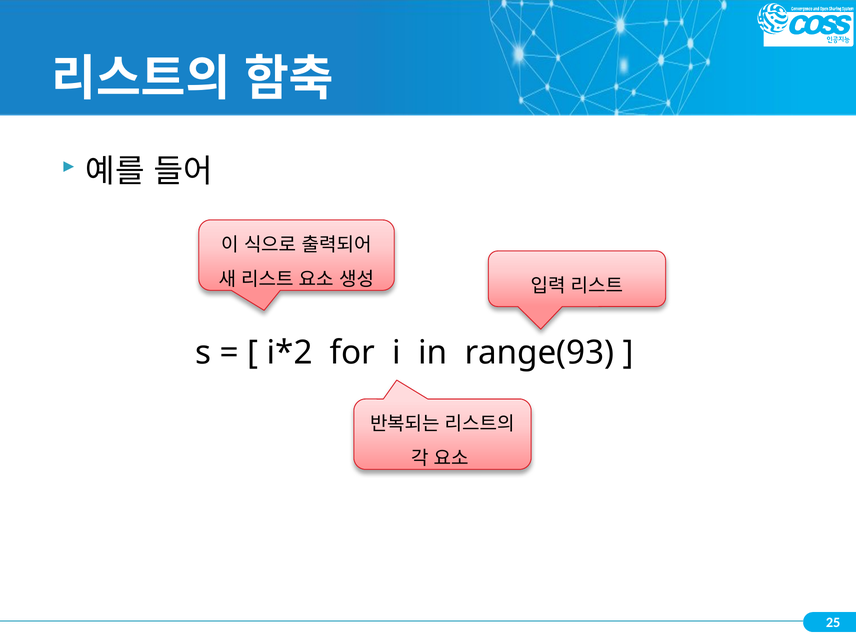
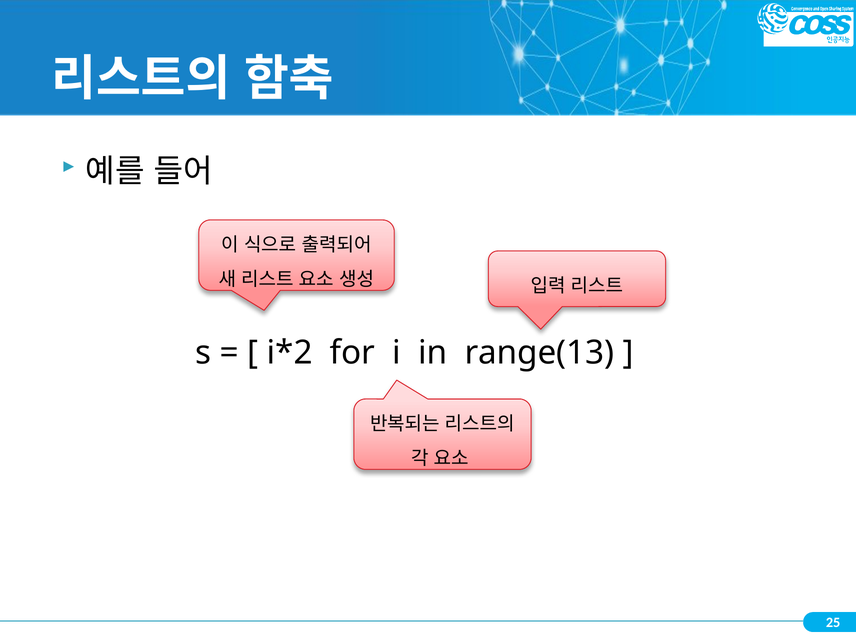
range(93: range(93 -> range(13 (539, 353)
